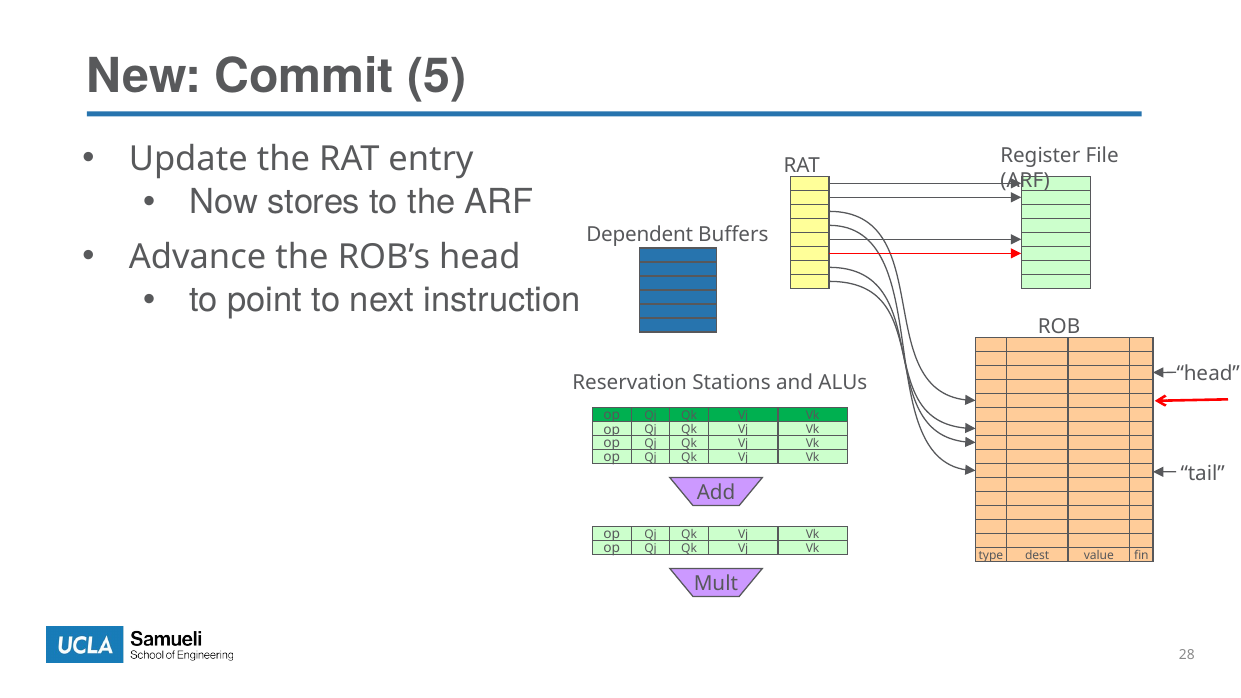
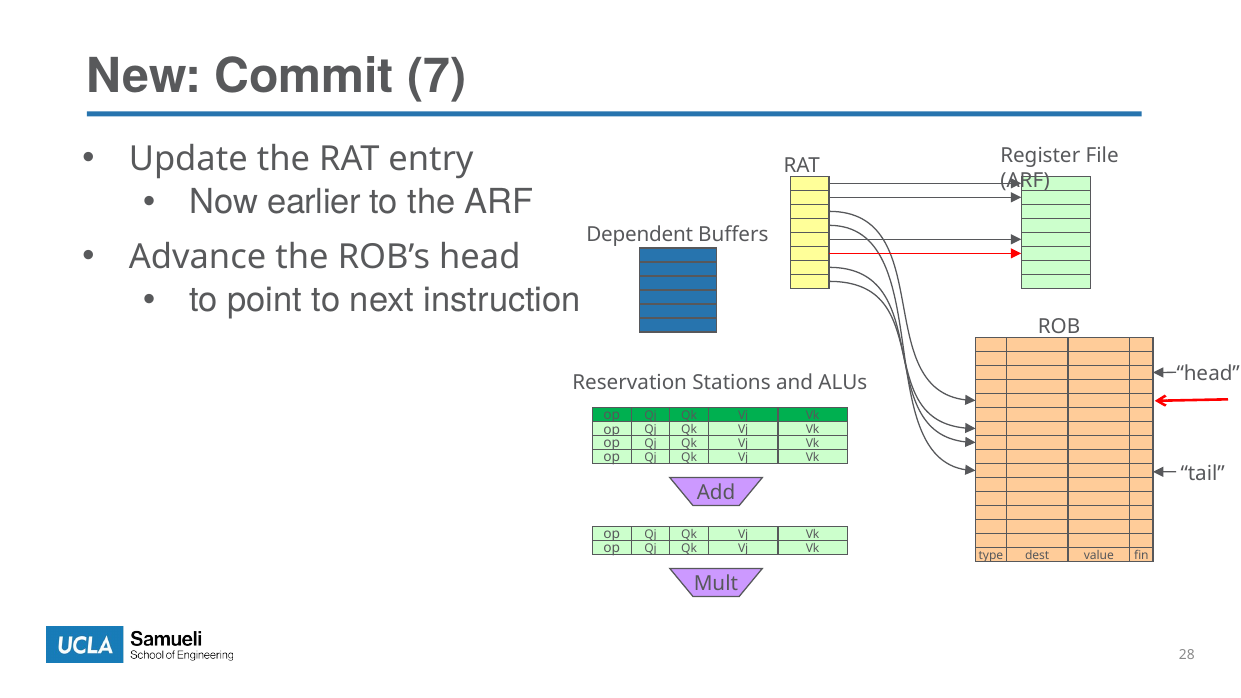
5: 5 -> 7 (437, 76)
stores: stores -> earlier (314, 202)
